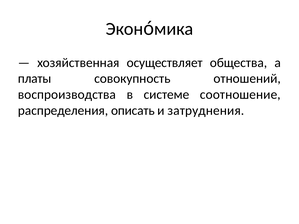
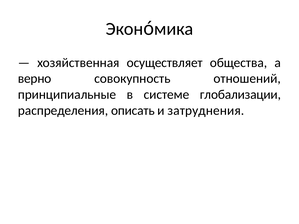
платы: платы -> верно (35, 79)
воспроизводства: воспроизводства -> принципиальные (67, 95)
соотношение: соотношение -> глобализации (240, 95)
